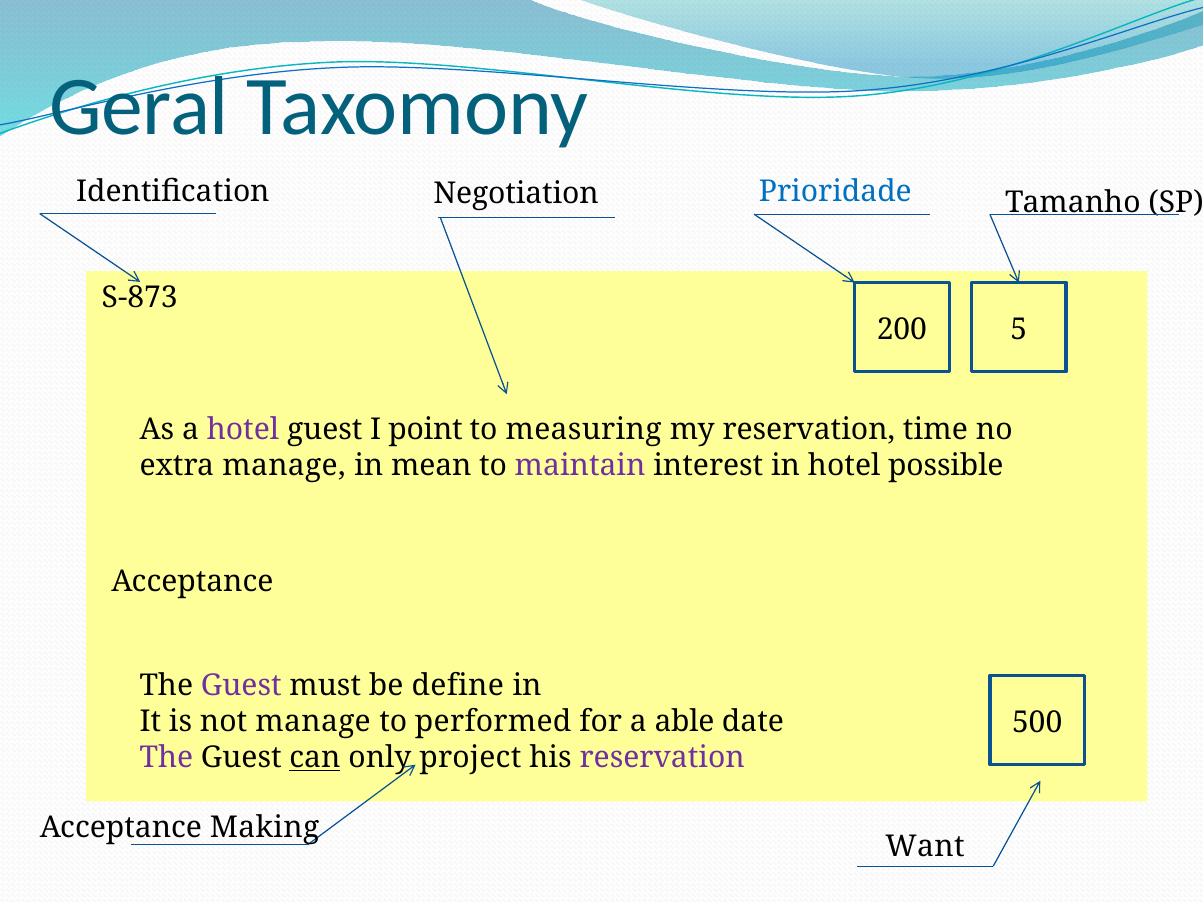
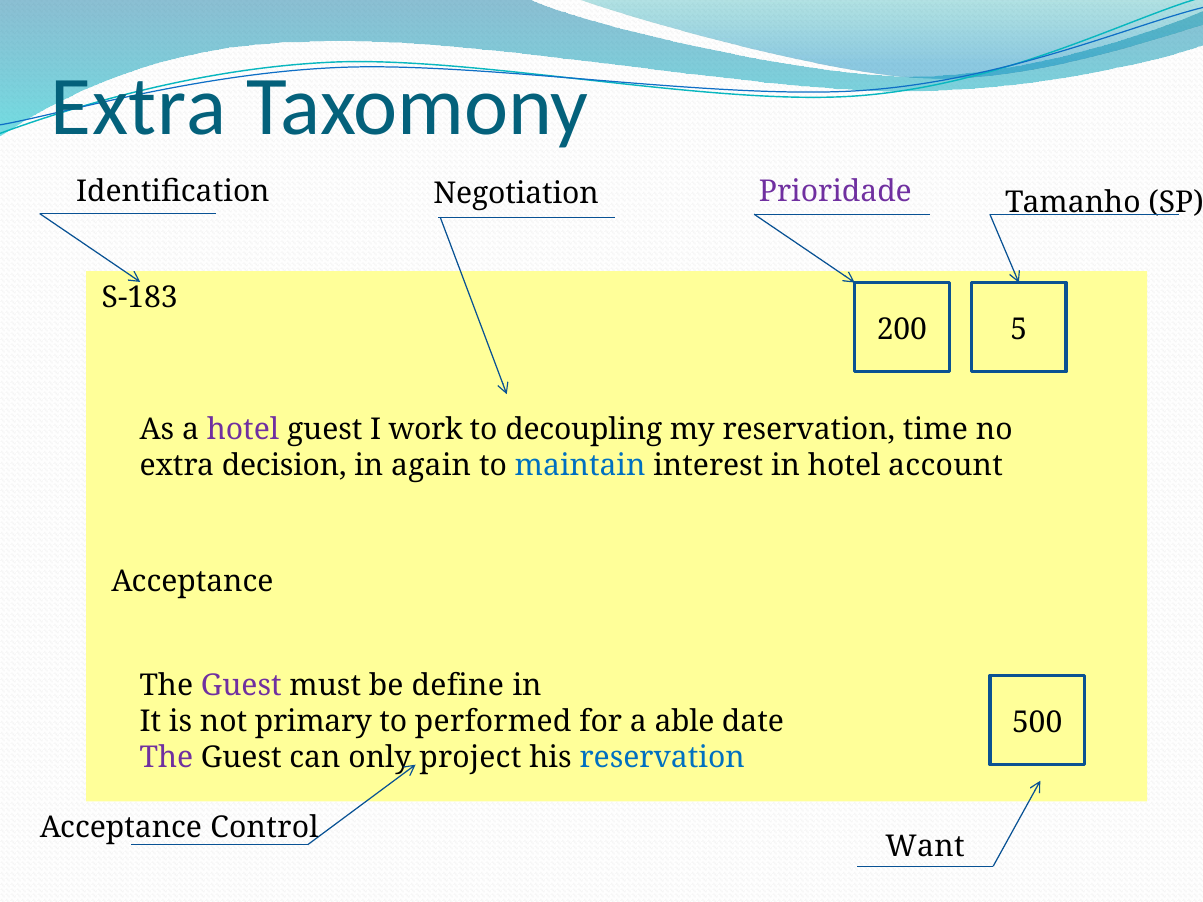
Geral: Geral -> Extra (139, 107)
Prioridade colour: blue -> purple (835, 192)
S-873: S-873 -> S-183 (140, 297)
point: point -> work (426, 430)
measuring: measuring -> decoupling (584, 430)
extra manage: manage -> decision (284, 466)
mean: mean -> again (431, 466)
maintain colour: purple -> blue (580, 466)
possible: possible -> account (946, 466)
not manage: manage -> primary (313, 722)
can underline: present -> none (315, 758)
reservation colour: purple -> blue (662, 758)
Making: Making -> Control (265, 828)
